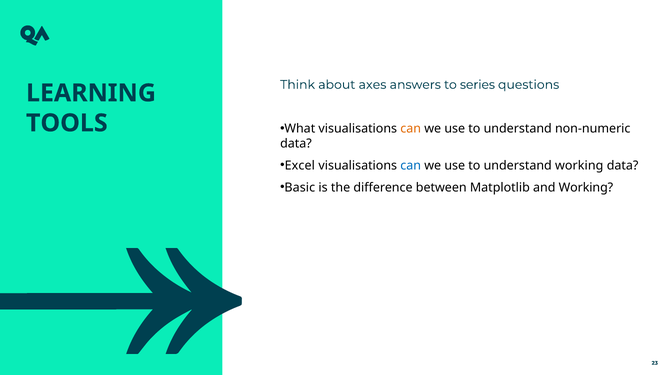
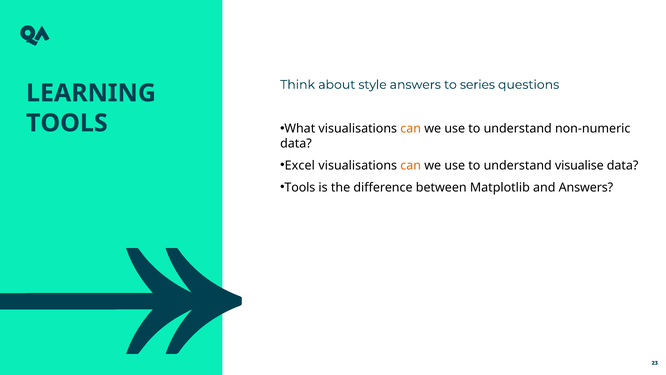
axes: axes -> style (373, 85)
can colour: blue -> orange (411, 165)
understand working: working -> visualise (579, 165)
Basic: Basic -> Tools (300, 187)
and Working: Working -> Answers (586, 187)
